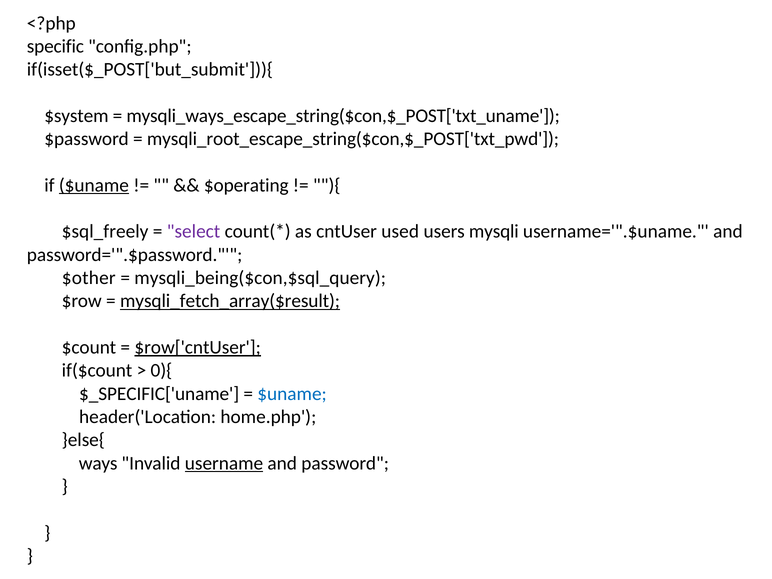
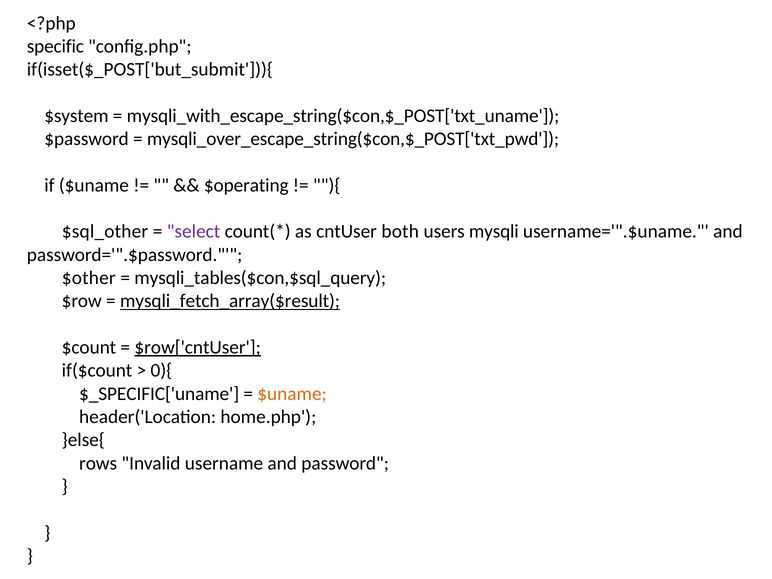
mysqli_ways_escape_string($con,$_POST['txt_uname: mysqli_ways_escape_string($con,$_POST['txt_uname -> mysqli_with_escape_string($con,$_POST['txt_uname (343, 116)
mysqli_root_escape_string($con,$_POST['txt_pwd: mysqli_root_escape_string($con,$_POST['txt_pwd -> mysqli_over_escape_string($con,$_POST['txt_pwd (353, 139)
$uname underline: present -> none (94, 185)
$sql_freely: $sql_freely -> $sql_other (105, 232)
used: used -> both (400, 232)
mysqli_being($con,$sql_query: mysqli_being($con,$sql_query -> mysqli_tables($con,$sql_query (260, 278)
$uname colour: blue -> orange (292, 394)
ways: ways -> rows (98, 463)
username underline: present -> none (224, 463)
